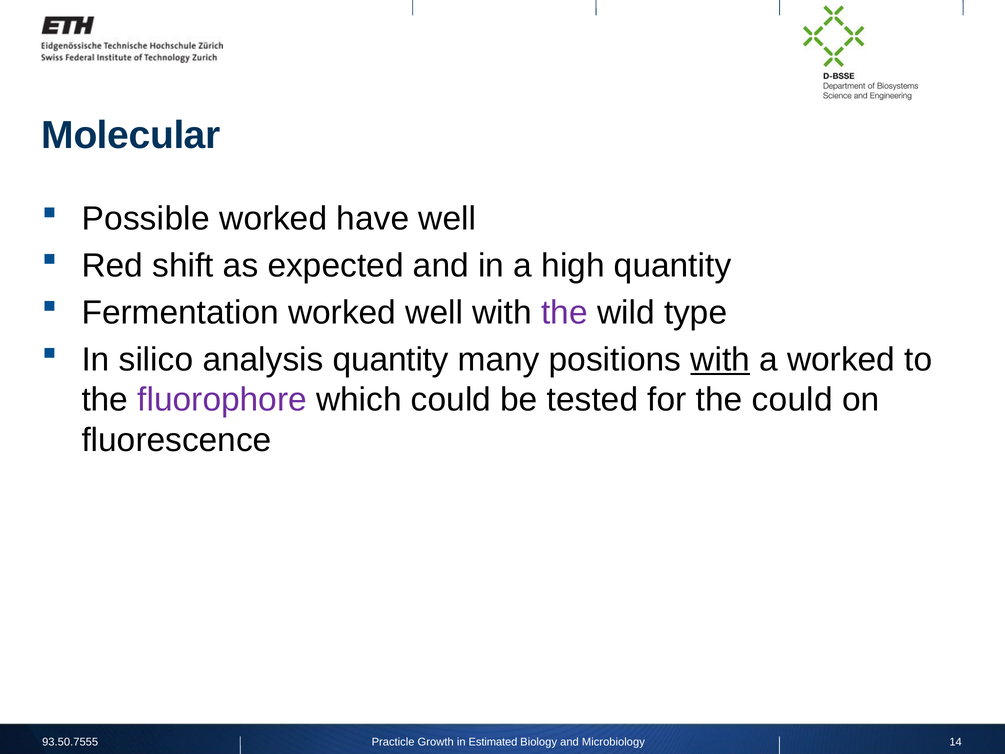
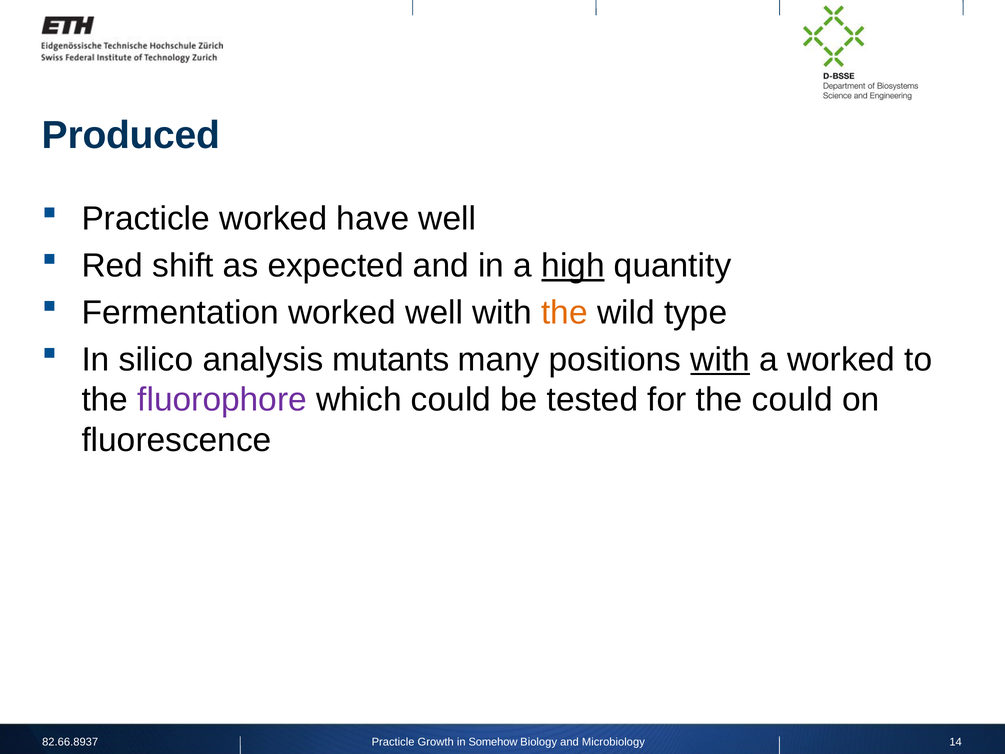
Molecular: Molecular -> Produced (131, 135)
Possible: Possible -> Practicle (146, 219)
high underline: none -> present (573, 266)
the colour: purple -> orange (564, 313)
analysis quantity: quantity -> mutants (391, 360)
93.50.7555: 93.50.7555 -> 82.66.8937 (70, 742)
Estimated: Estimated -> Somehow (493, 742)
